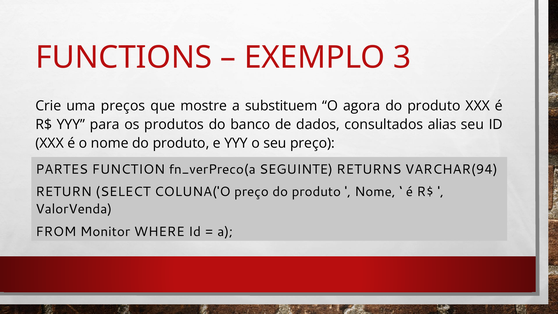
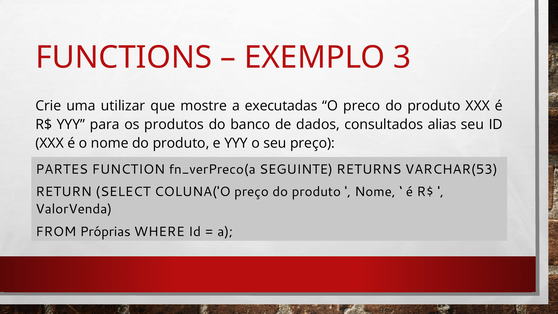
preços: preços -> utilizar (123, 106)
substituem: substituem -> executadas (281, 106)
agora: agora -> preco (362, 106)
VARCHAR(94: VARCHAR(94 -> VARCHAR(53 (451, 169)
Monitor: Monitor -> Próprias (105, 232)
